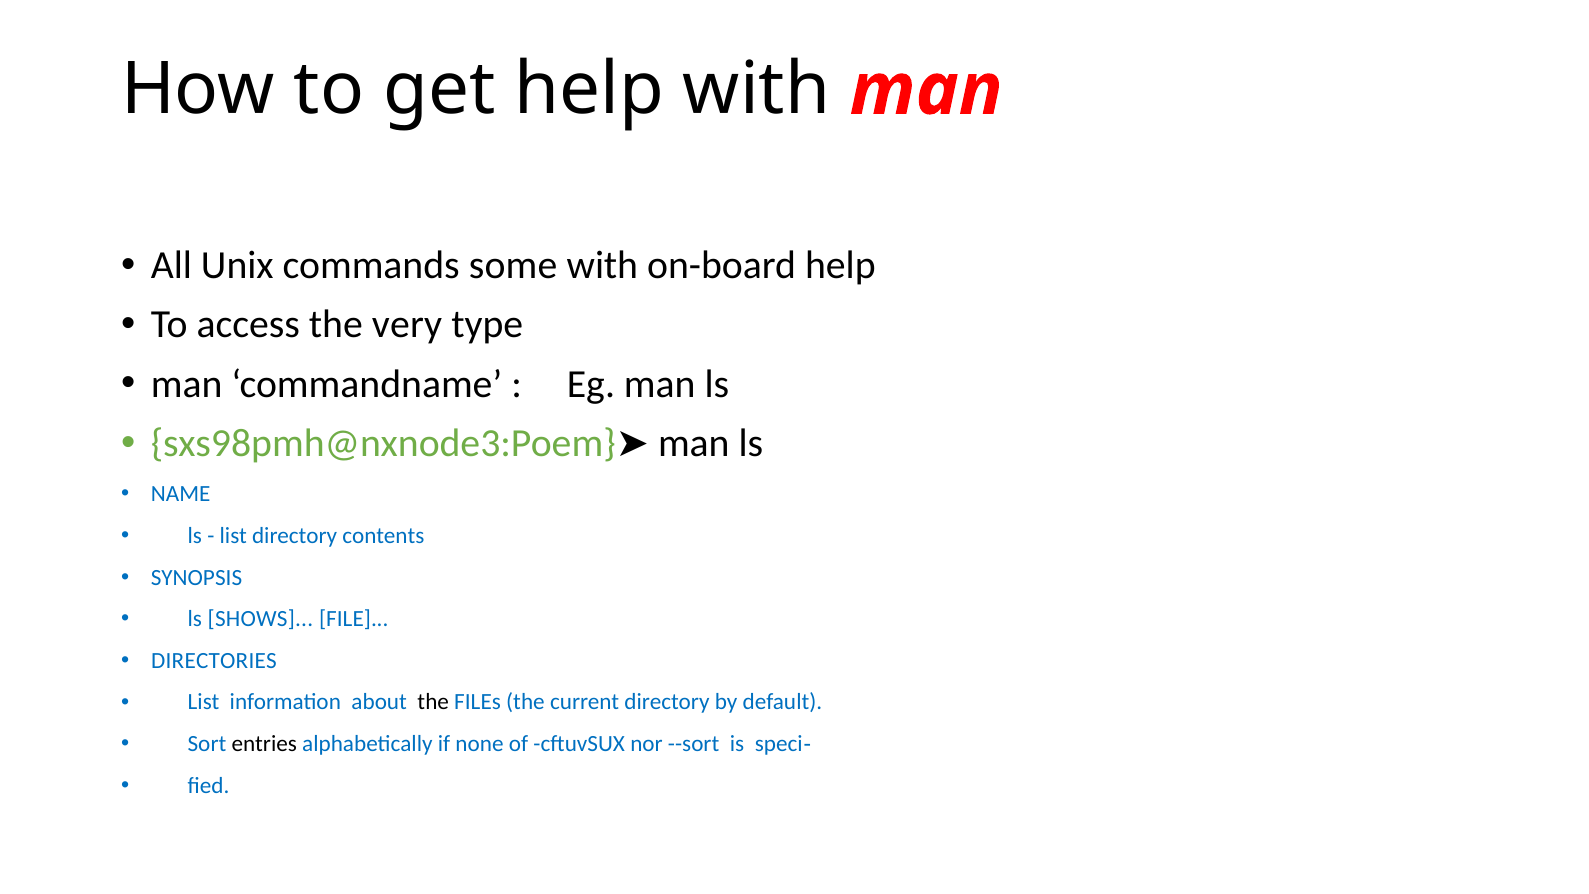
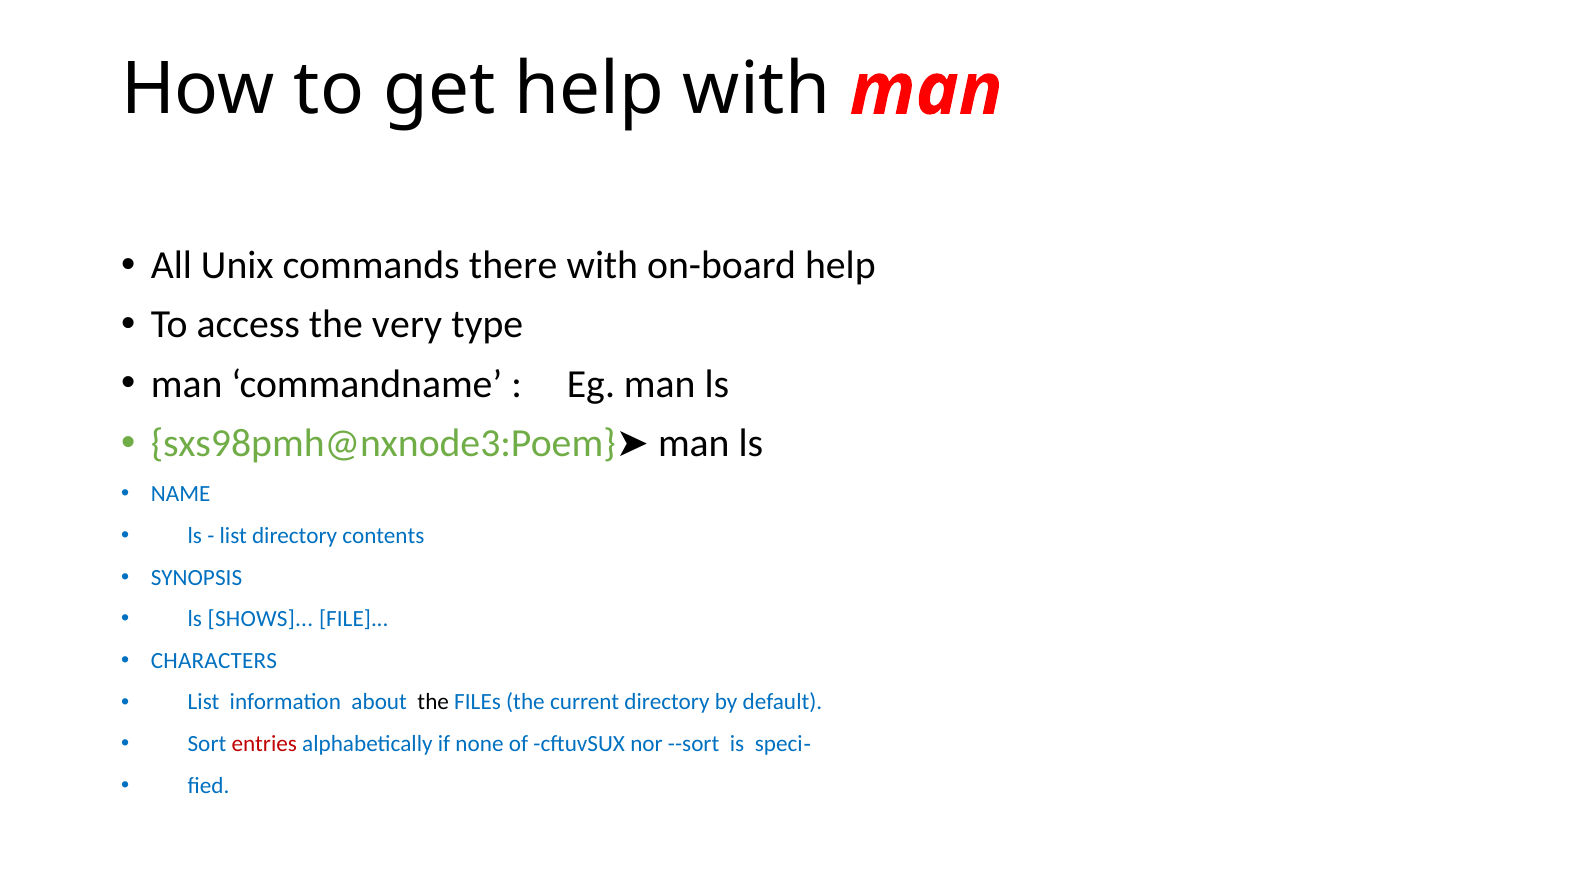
some: some -> there (513, 265)
DIRECTORIES: DIRECTORIES -> CHARACTERS (214, 661)
entries colour: black -> red (264, 744)
